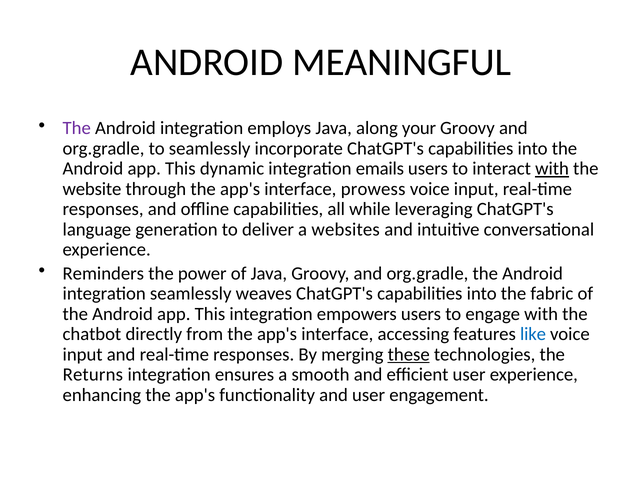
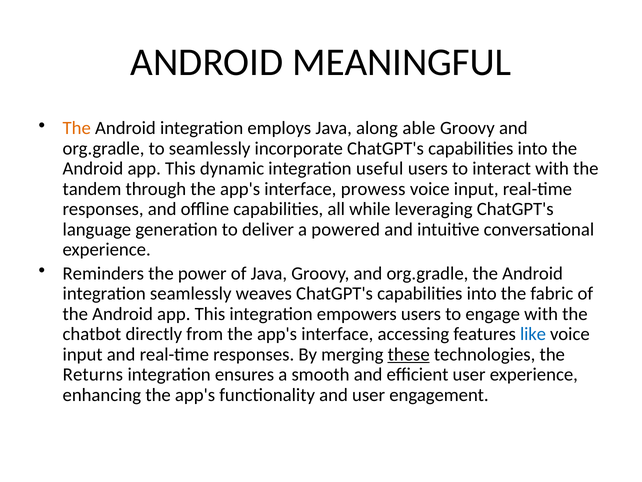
The colour: purple -> orange (77, 128)
your: your -> able (419, 128)
emails: emails -> useful (380, 169)
with underline: present -> none (552, 169)
website: website -> tandem (92, 189)
websites: websites -> powered (346, 229)
